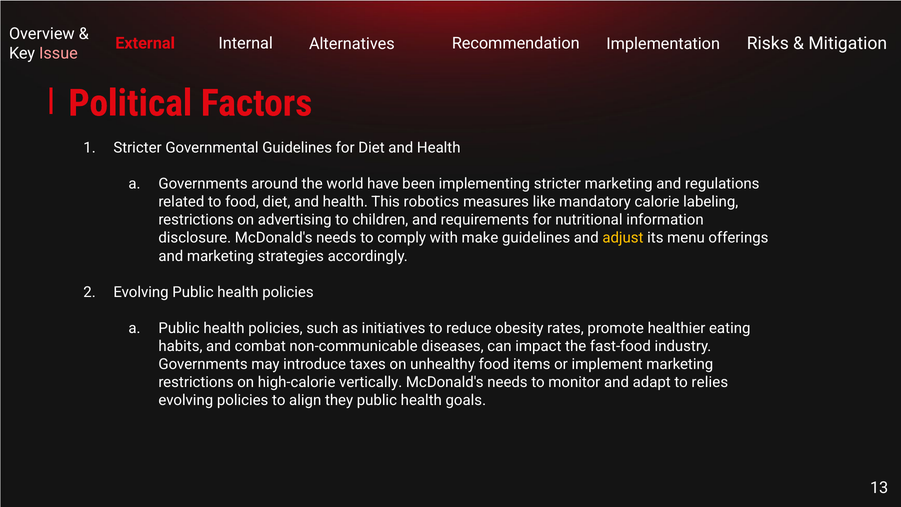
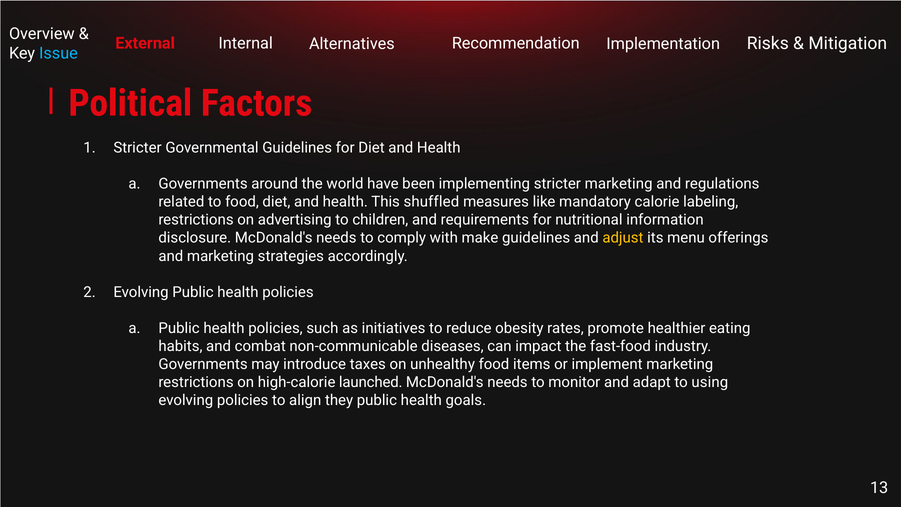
Issue colour: pink -> light blue (58, 53)
robotics: robotics -> shuffled (431, 202)
vertically: vertically -> launched (371, 382)
relies: relies -> using (710, 382)
